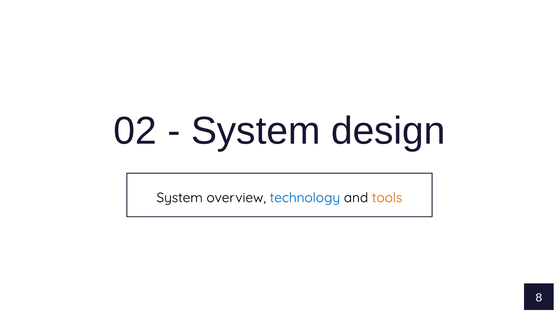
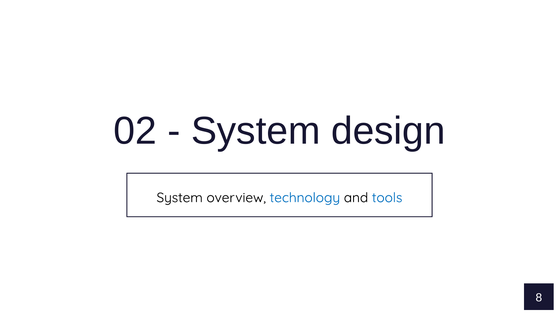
tools colour: orange -> blue (387, 197)
